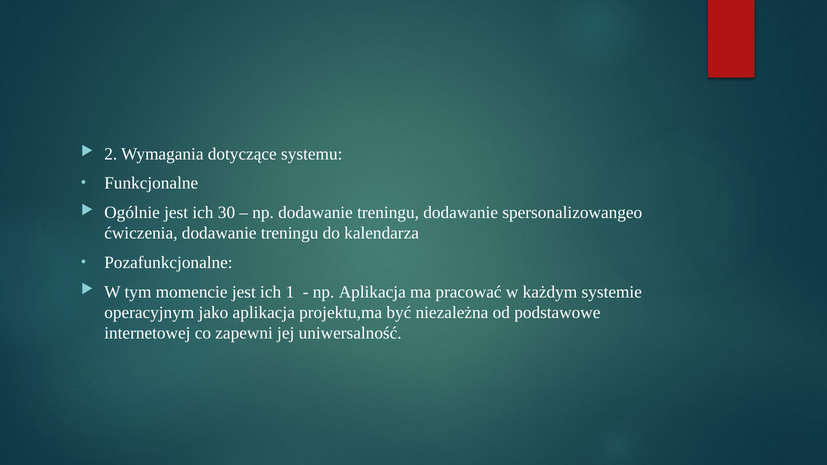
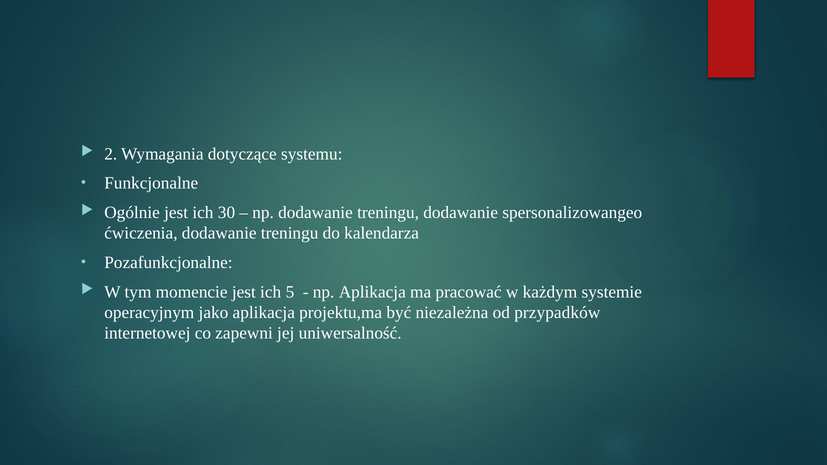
1: 1 -> 5 (290, 292)
podstawowe: podstawowe -> przypadków (557, 313)
